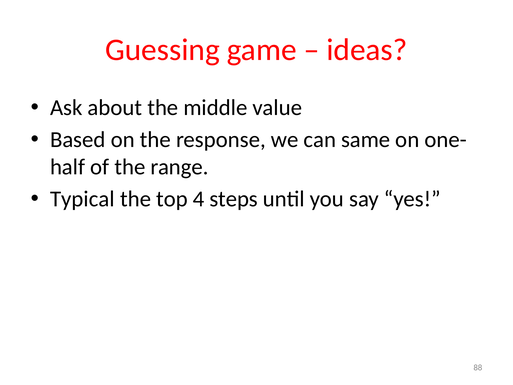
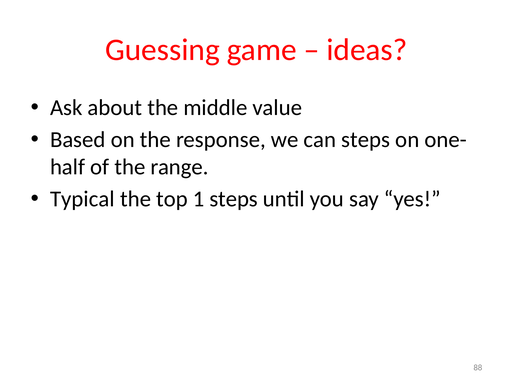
can same: same -> steps (366, 140)
4: 4 -> 1 (199, 199)
